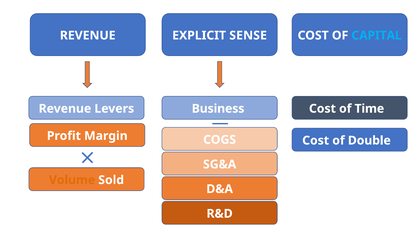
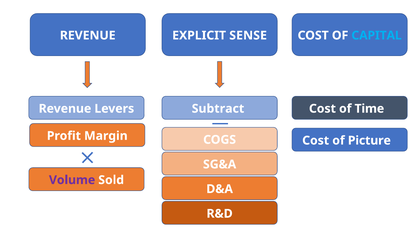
Business: Business -> Subtract (218, 109)
Double: Double -> Picture (369, 141)
Volume colour: orange -> purple (72, 180)
